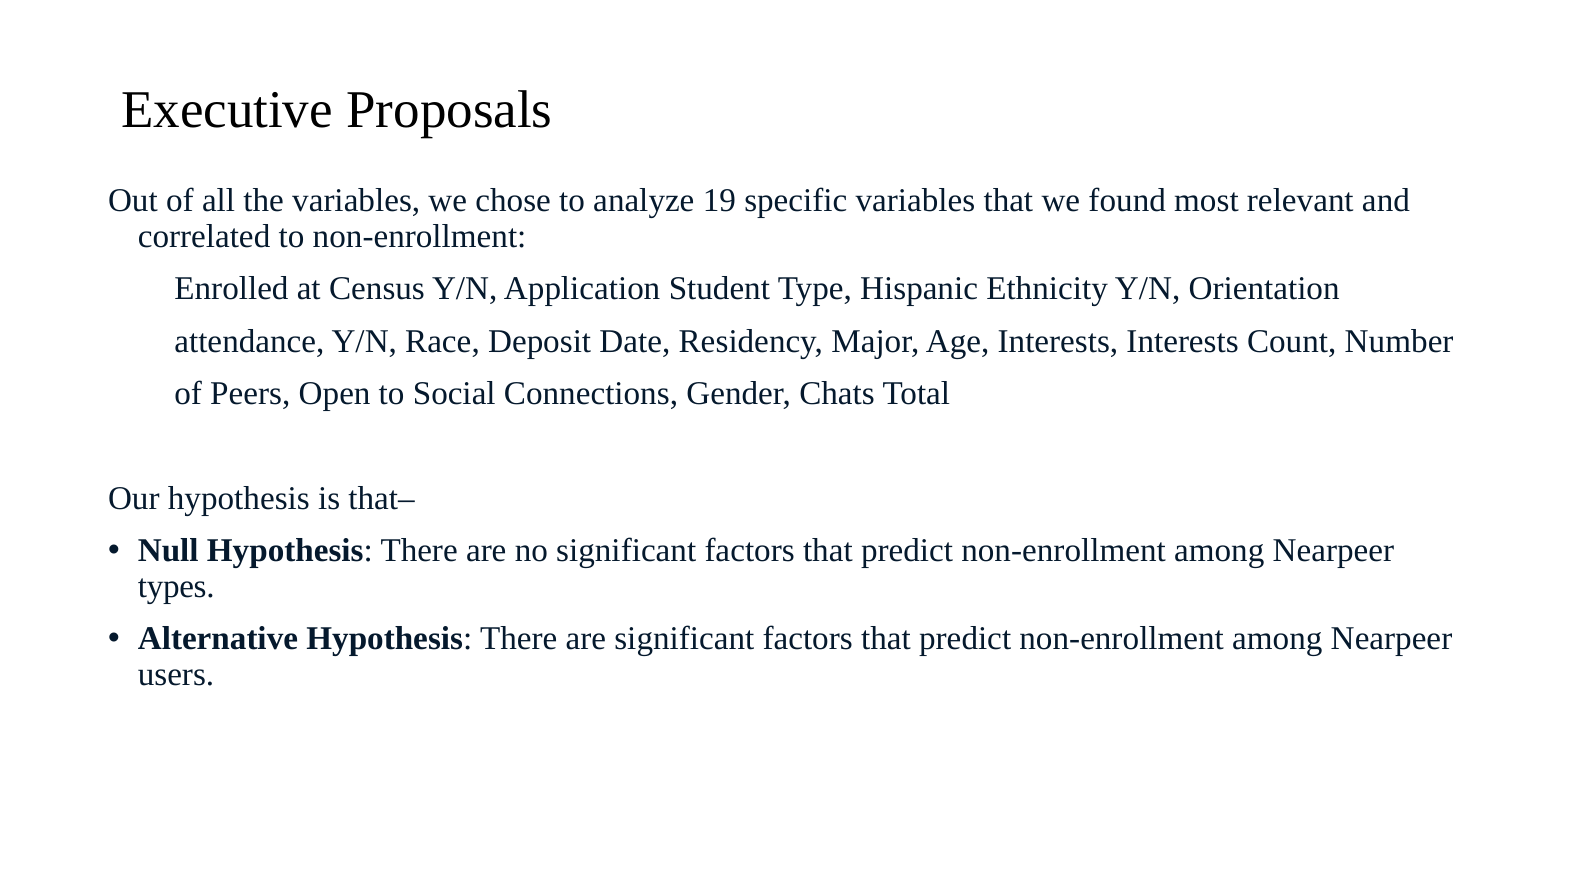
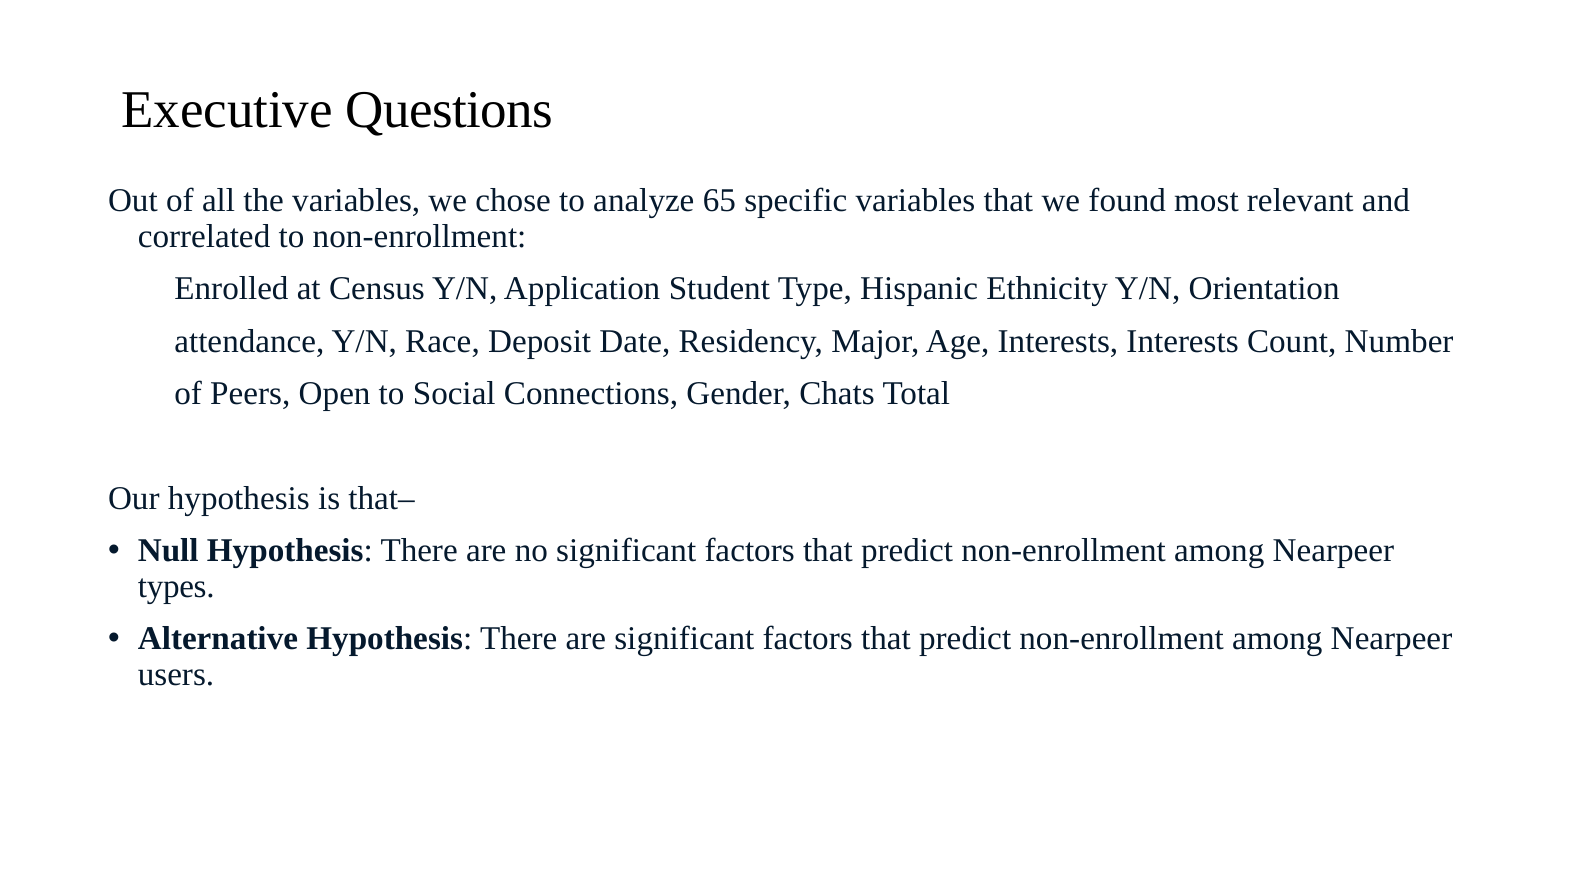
Proposals: Proposals -> Questions (450, 110)
19: 19 -> 65 (719, 200)
